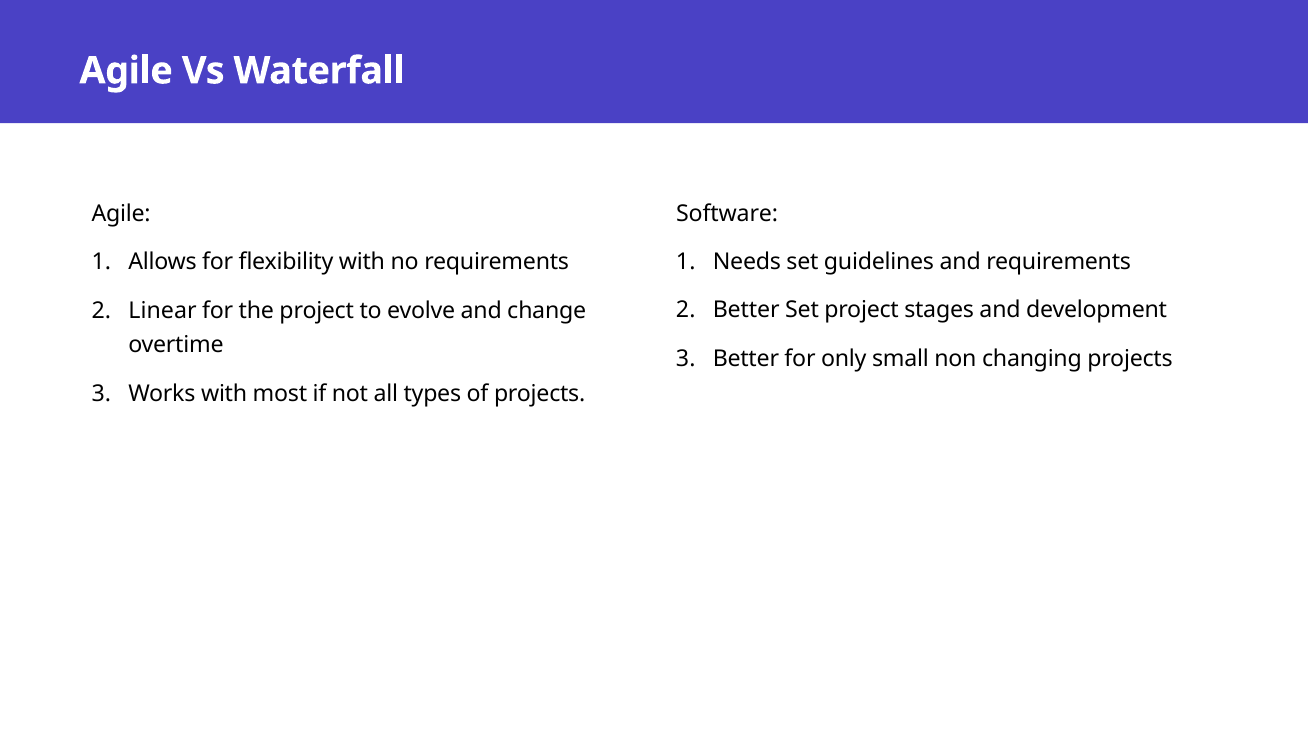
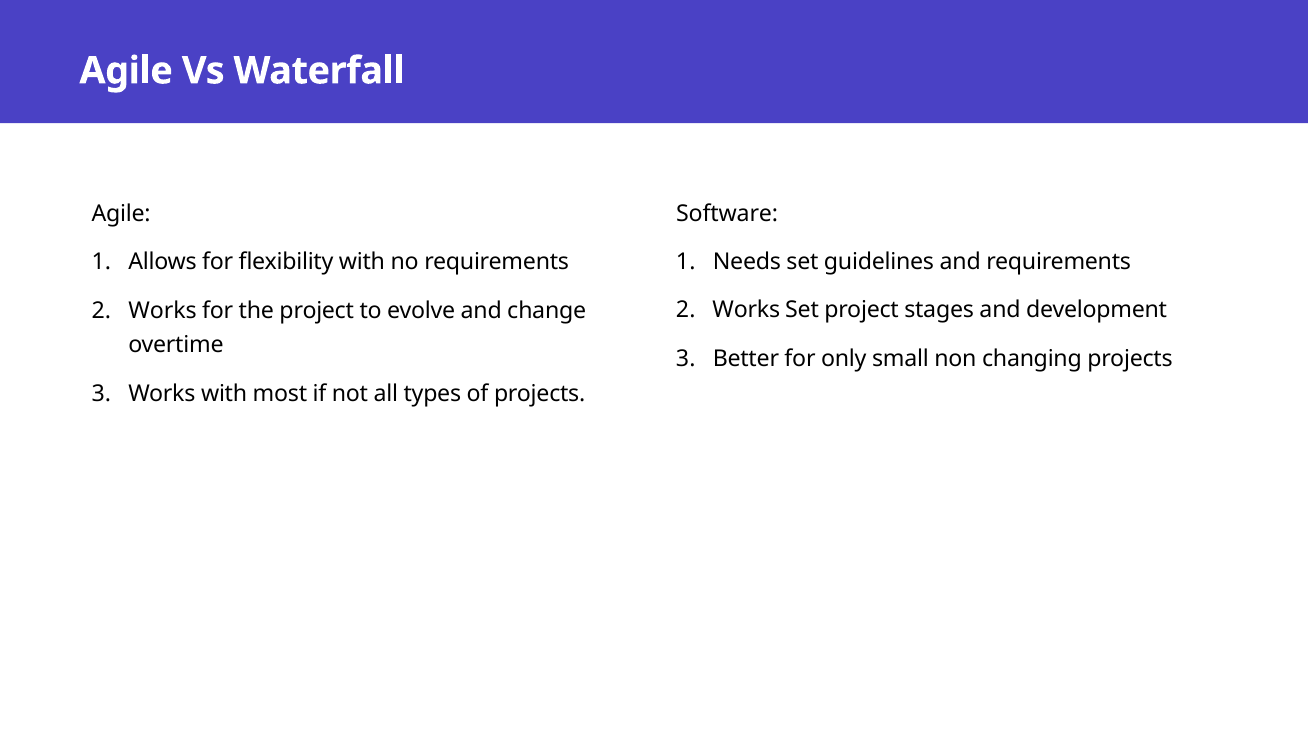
Better: Better -> Works (746, 311)
Linear: Linear -> Works (163, 311)
